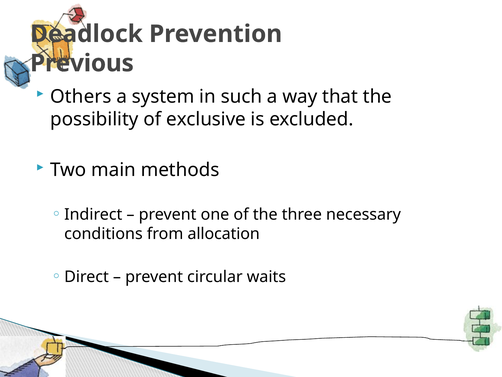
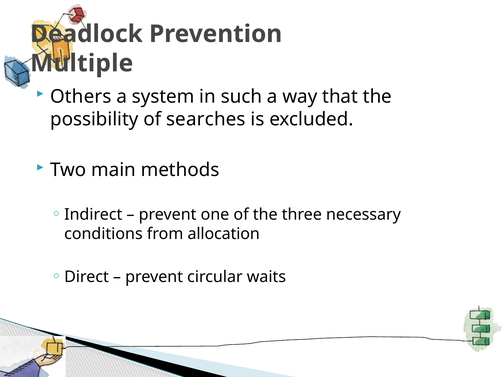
Previous: Previous -> Multiple (82, 63)
exclusive: exclusive -> searches (206, 119)
